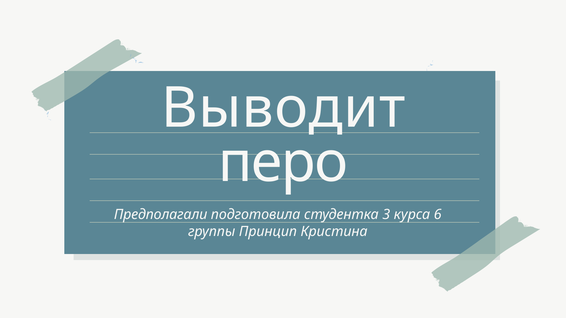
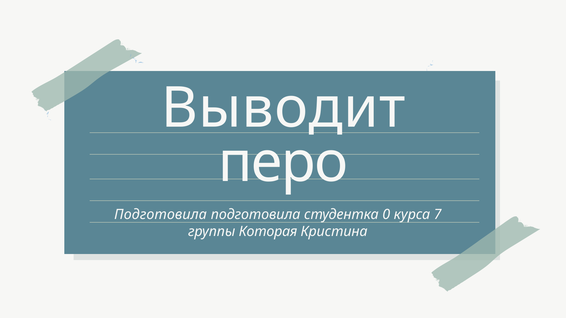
Предполагали: Предполагали -> Подготовила (160, 215)
3: 3 -> 0 (386, 215)
6: 6 -> 7 (438, 215)
Принцип: Принцип -> Которая (268, 232)
